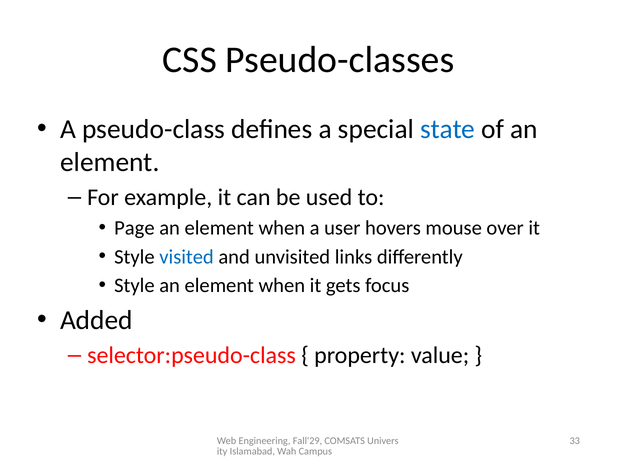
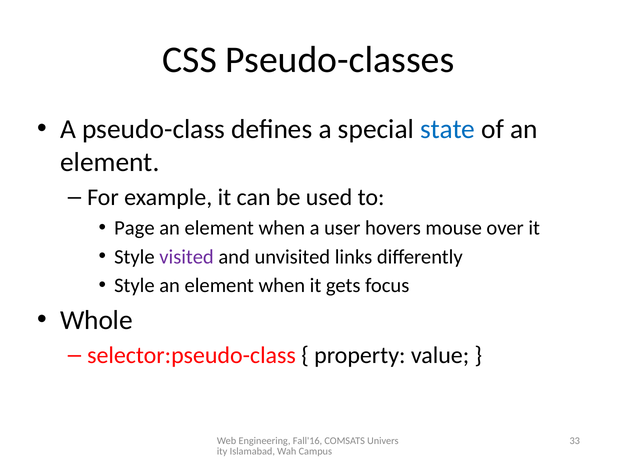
visited colour: blue -> purple (187, 257)
Added: Added -> Whole (96, 321)
Fall'29: Fall'29 -> Fall'16 (307, 442)
